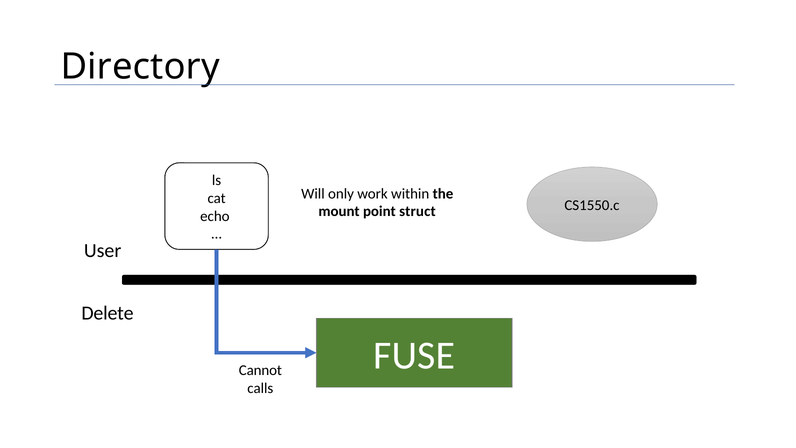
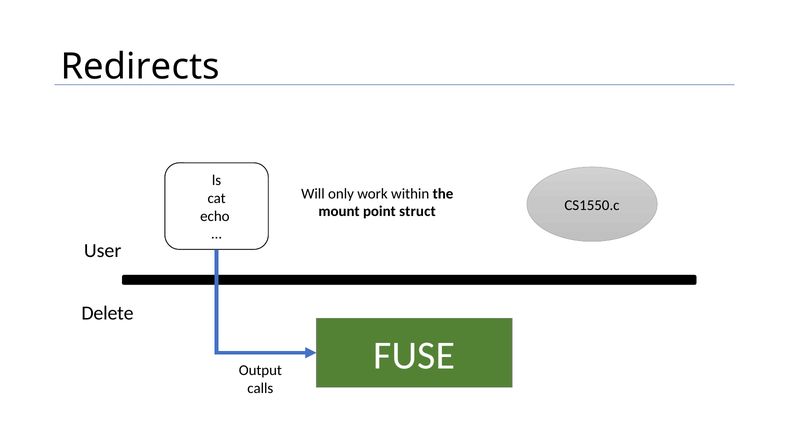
Directory: Directory -> Redirects (140, 67)
Cannot: Cannot -> Output (260, 370)
